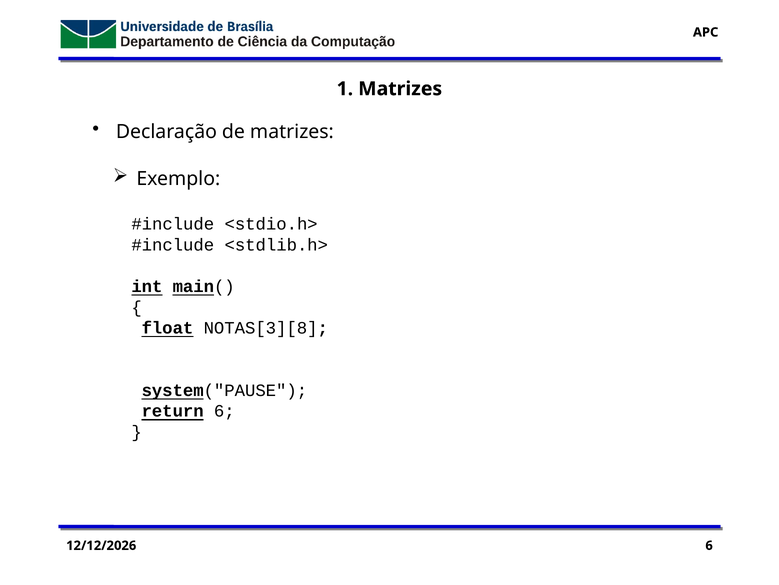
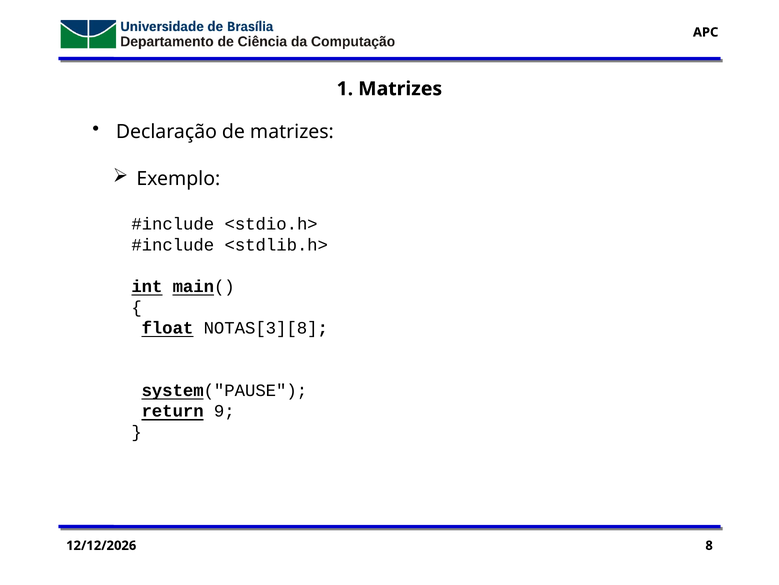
return 6: 6 -> 9 (224, 411)
6: 6 -> 8 (709, 545)
